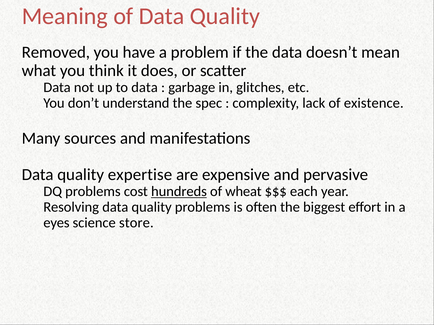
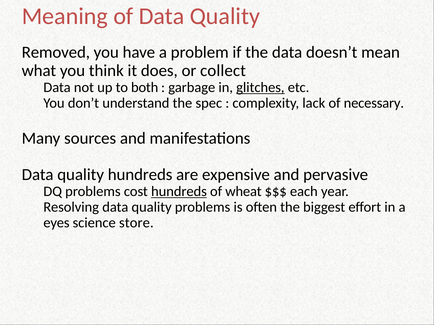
scatter: scatter -> collect (223, 71)
to data: data -> both (145, 88)
glitches underline: none -> present (260, 88)
existence: existence -> necessary (374, 103)
quality expertise: expertise -> hundreds (140, 175)
